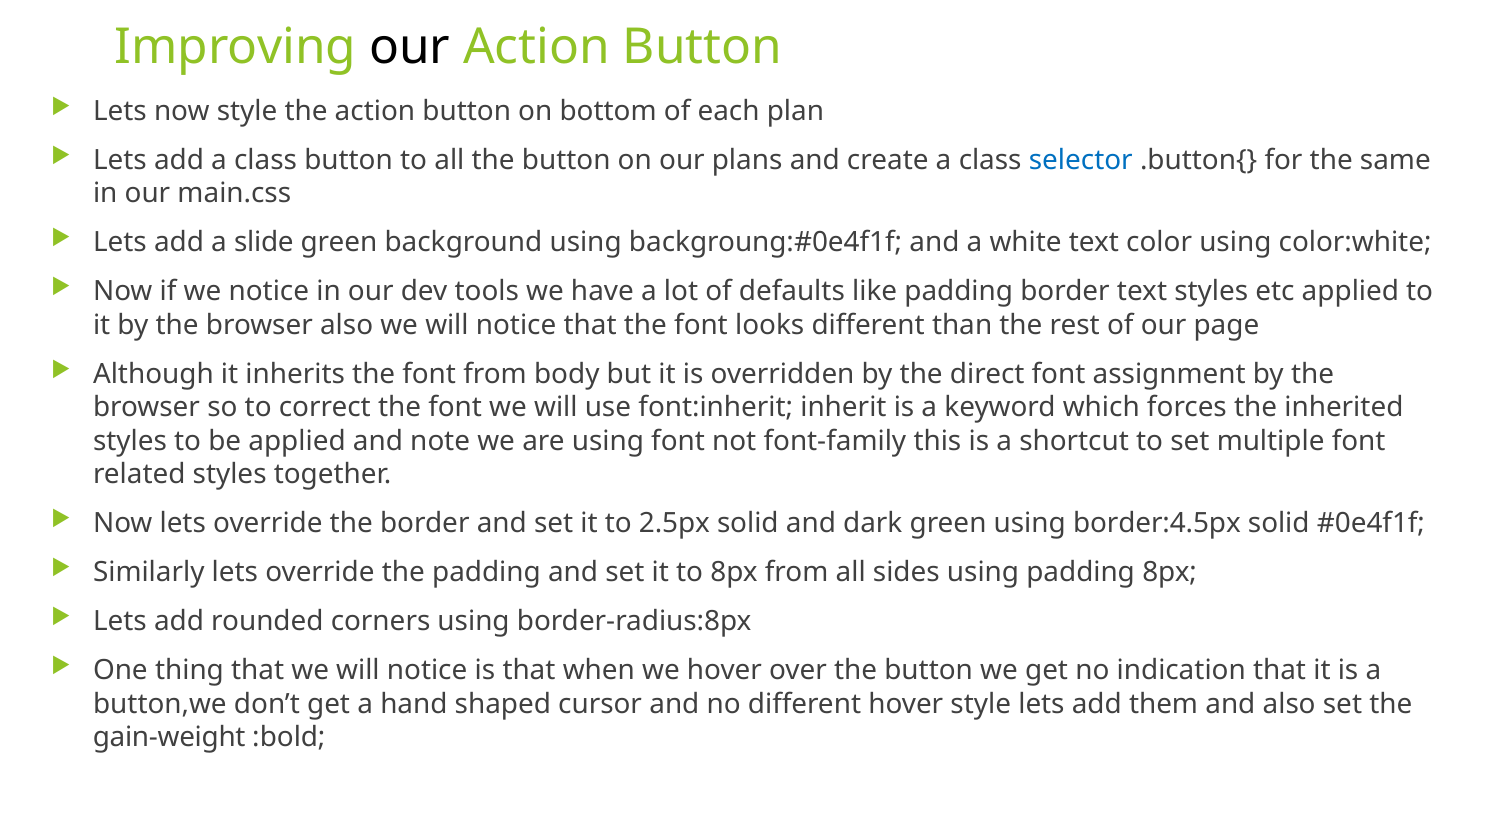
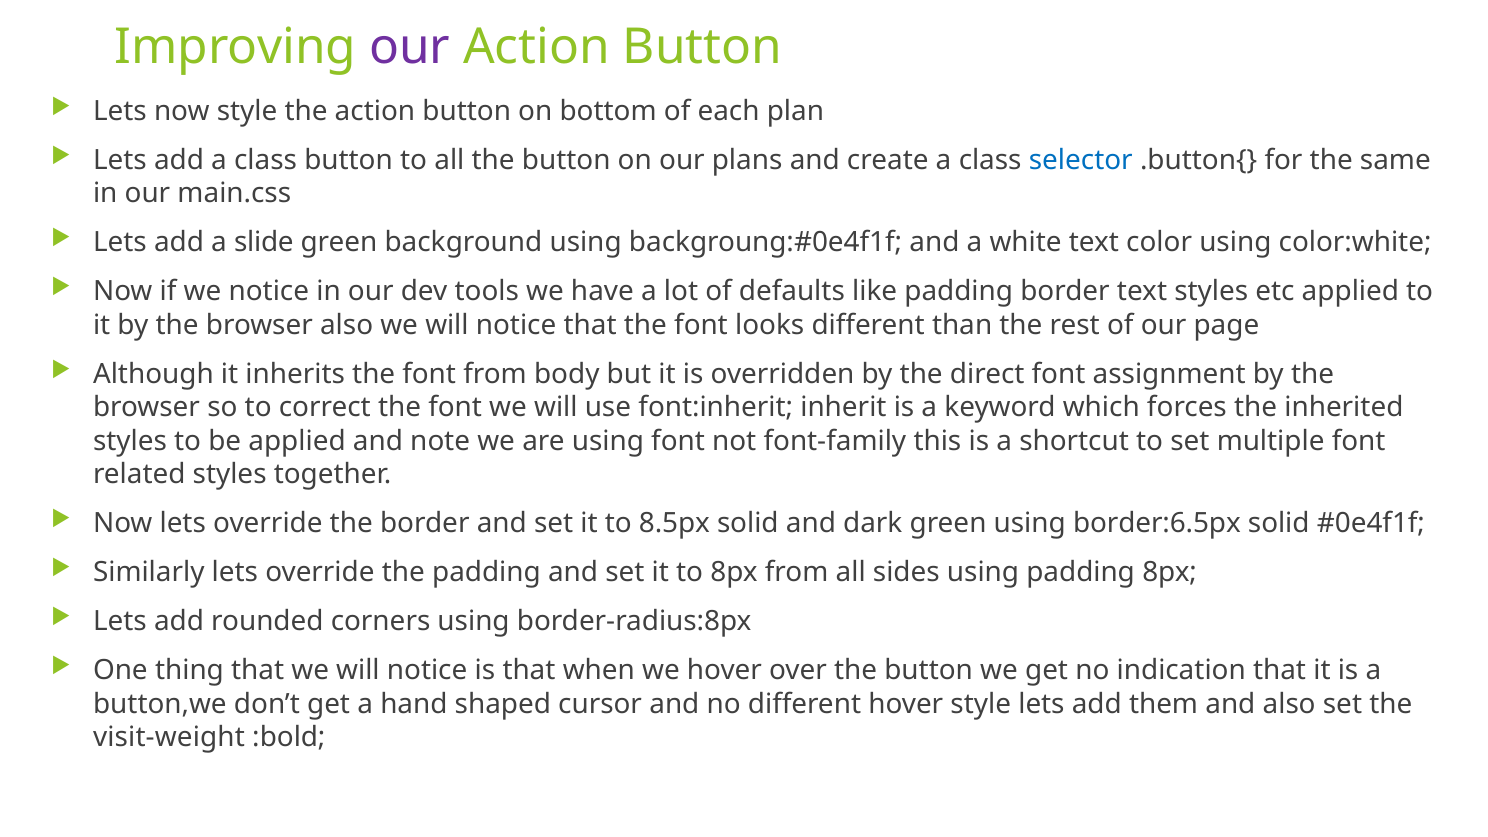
our colour: black -> purple (410, 47)
2.5px: 2.5px -> 8.5px (674, 523)
border:4.5px: border:4.5px -> border:6.5px (1157, 523)
gain-weight: gain-weight -> visit-weight (169, 737)
